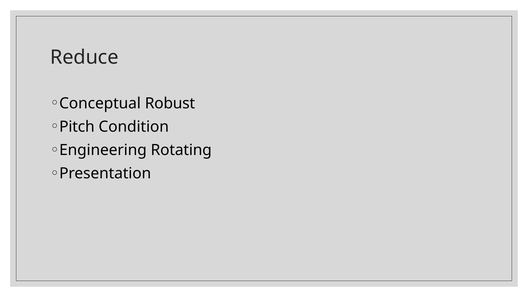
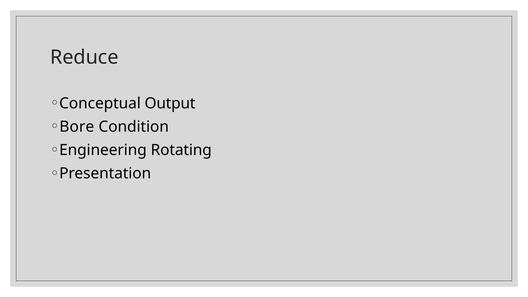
Robust: Robust -> Output (170, 103)
Pitch: Pitch -> Bore (77, 127)
